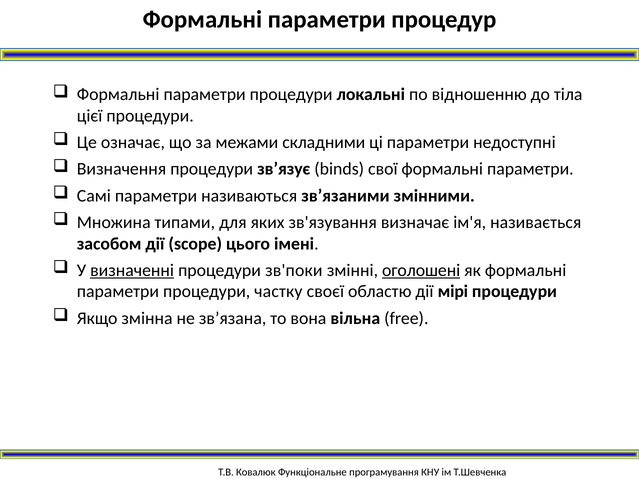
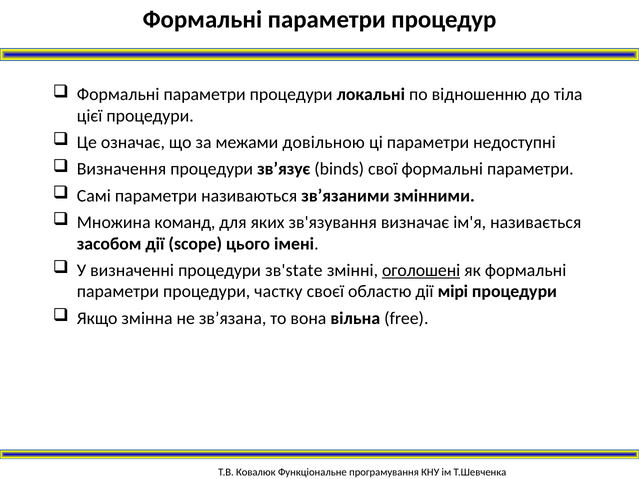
складними: складними -> довільною (324, 143)
типами: типами -> команд (185, 222)
визначенні underline: present -> none (132, 270)
зв'поки: зв'поки -> зв'state (294, 270)
